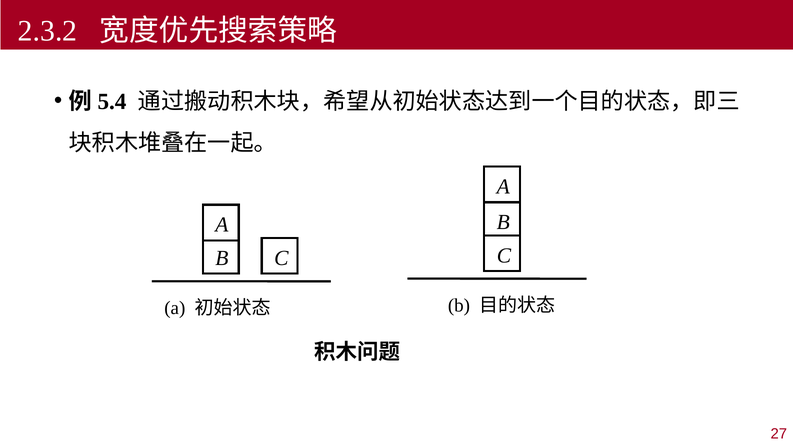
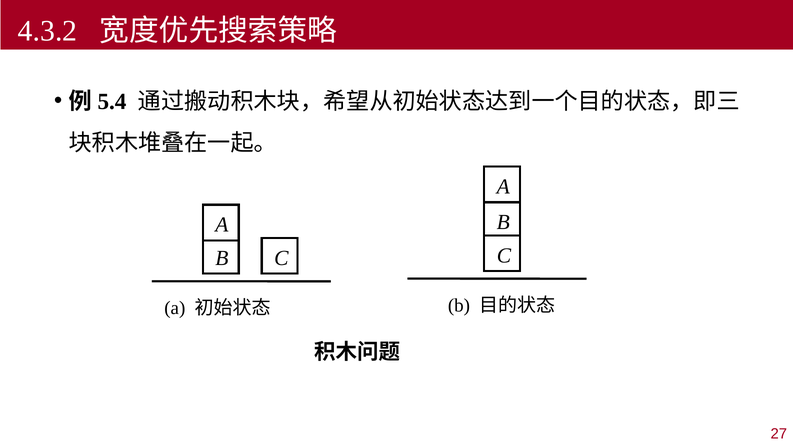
2.3.2: 2.3.2 -> 4.3.2 (48, 31)
